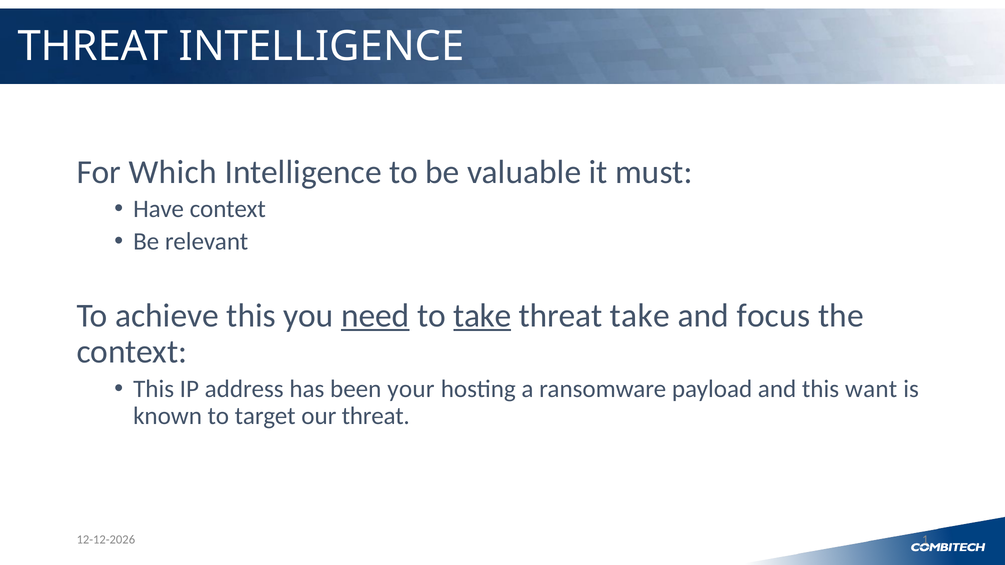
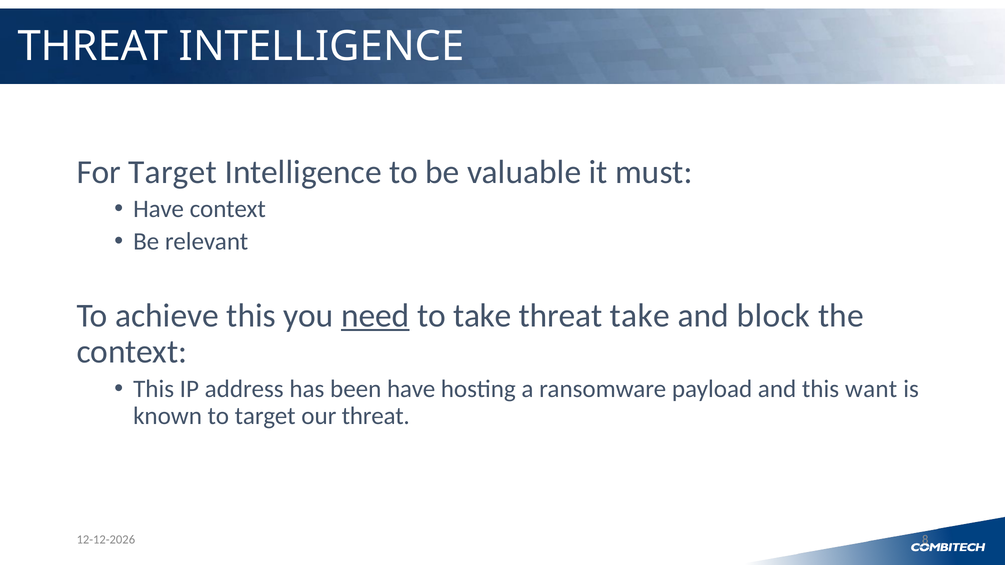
For Which: Which -> Target (173, 172)
take underline: present -> none (482, 316)
focus: focus -> block (773, 316)
been your: your -> have (411, 389)
1: 1 -> 8 (925, 540)
